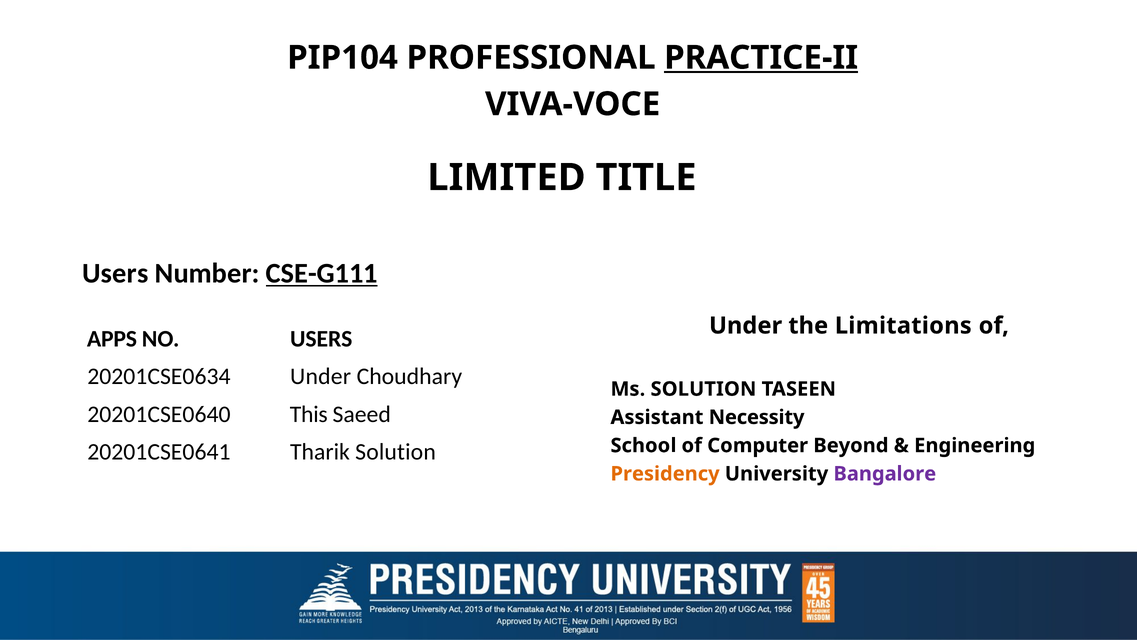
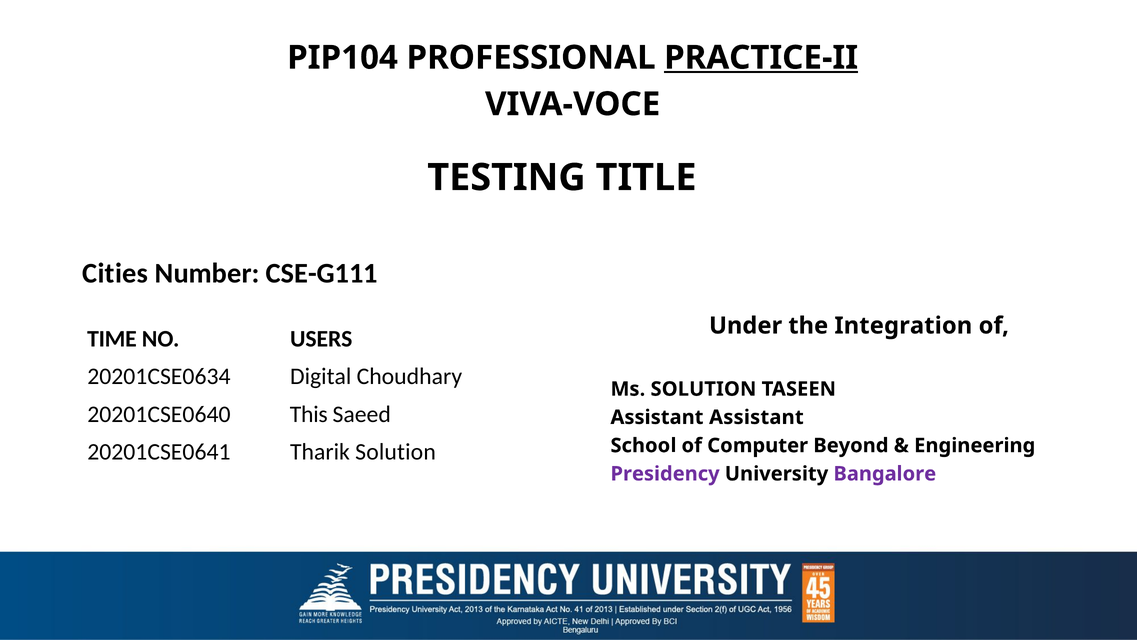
LIMITED: LIMITED -> TESTING (507, 177)
Users: Users -> Cities (115, 273)
CSE-G111 underline: present -> none (322, 273)
Limitations: Limitations -> Integration (903, 325)
APPS: APPS -> TIME (112, 339)
20201CSE0634 Under: Under -> Digital (321, 376)
Assistant Necessity: Necessity -> Assistant (756, 417)
Presidency colour: orange -> purple (665, 474)
